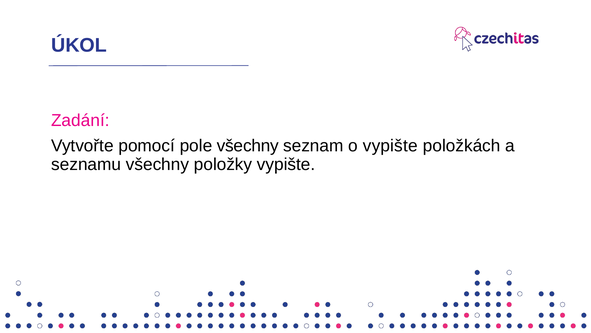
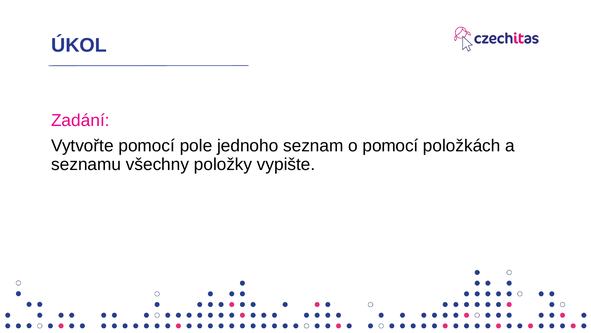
pole všechny: všechny -> jednoho (248, 145)
o vypište: vypište -> pomocí (390, 145)
